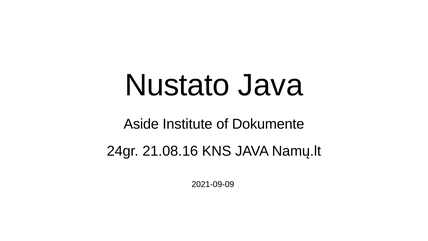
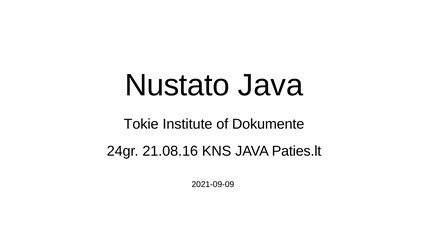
Aside: Aside -> Tokie (141, 124)
Namų.lt: Namų.lt -> Paties.lt (297, 151)
